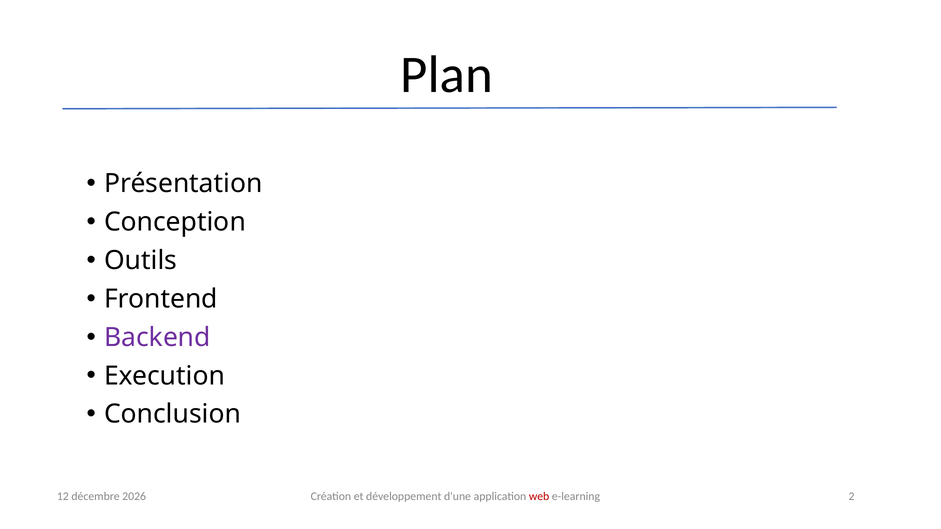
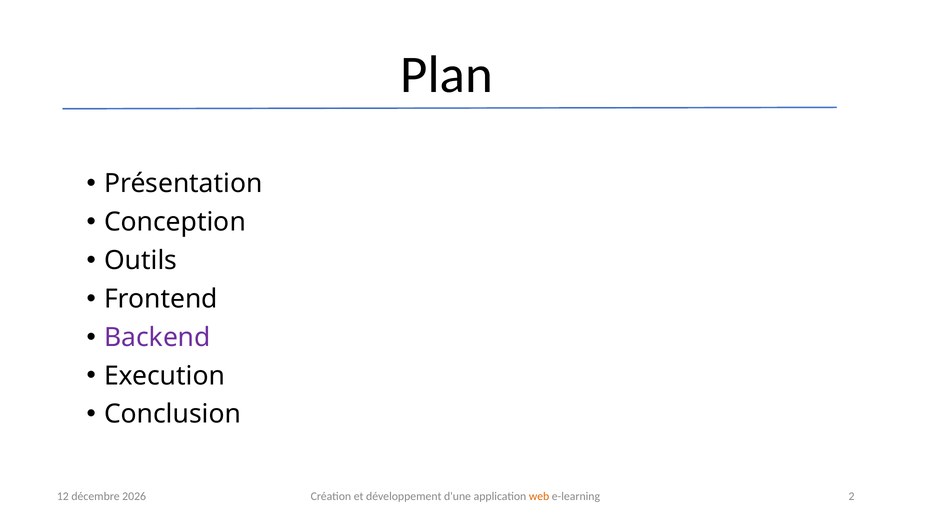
web colour: red -> orange (539, 497)
